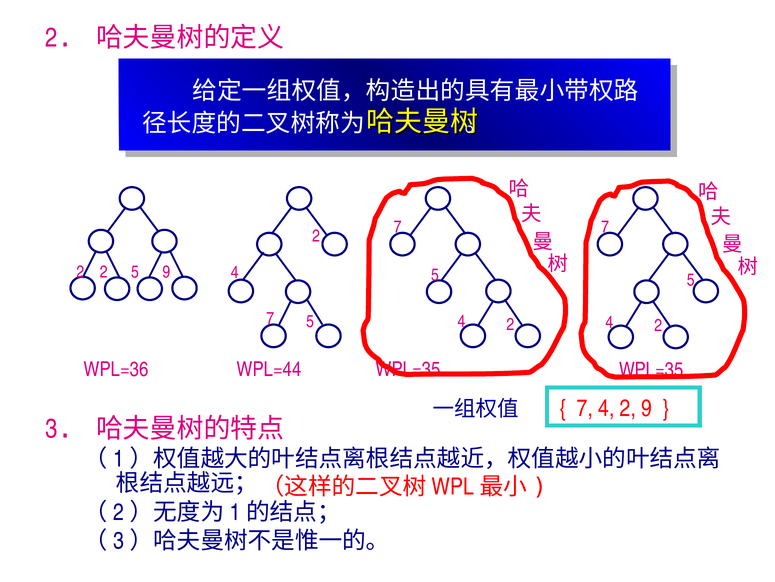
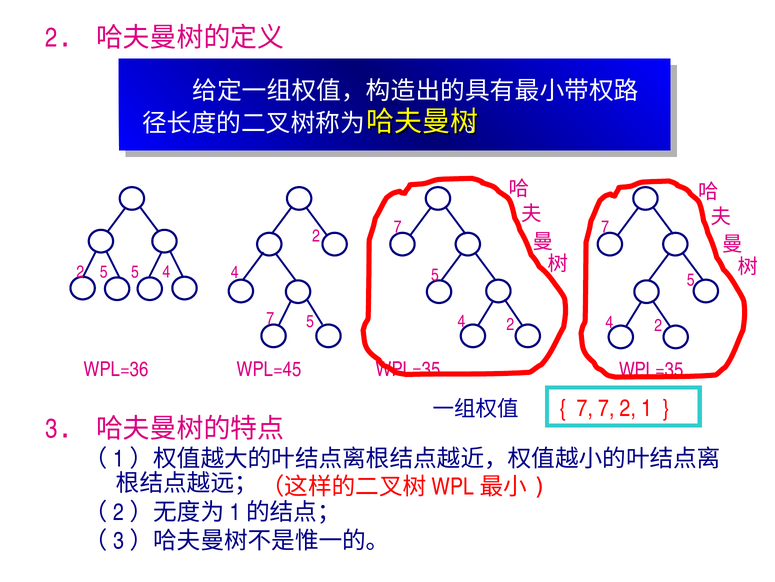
2: 2 -> 5 (104, 272)
9: 9 -> 4 (166, 272)
WPL=44: WPL=44 -> WPL=45 (269, 369)
4: 4 -> 7 (607, 408)
2 9: 9 -> 1 (647, 408)
